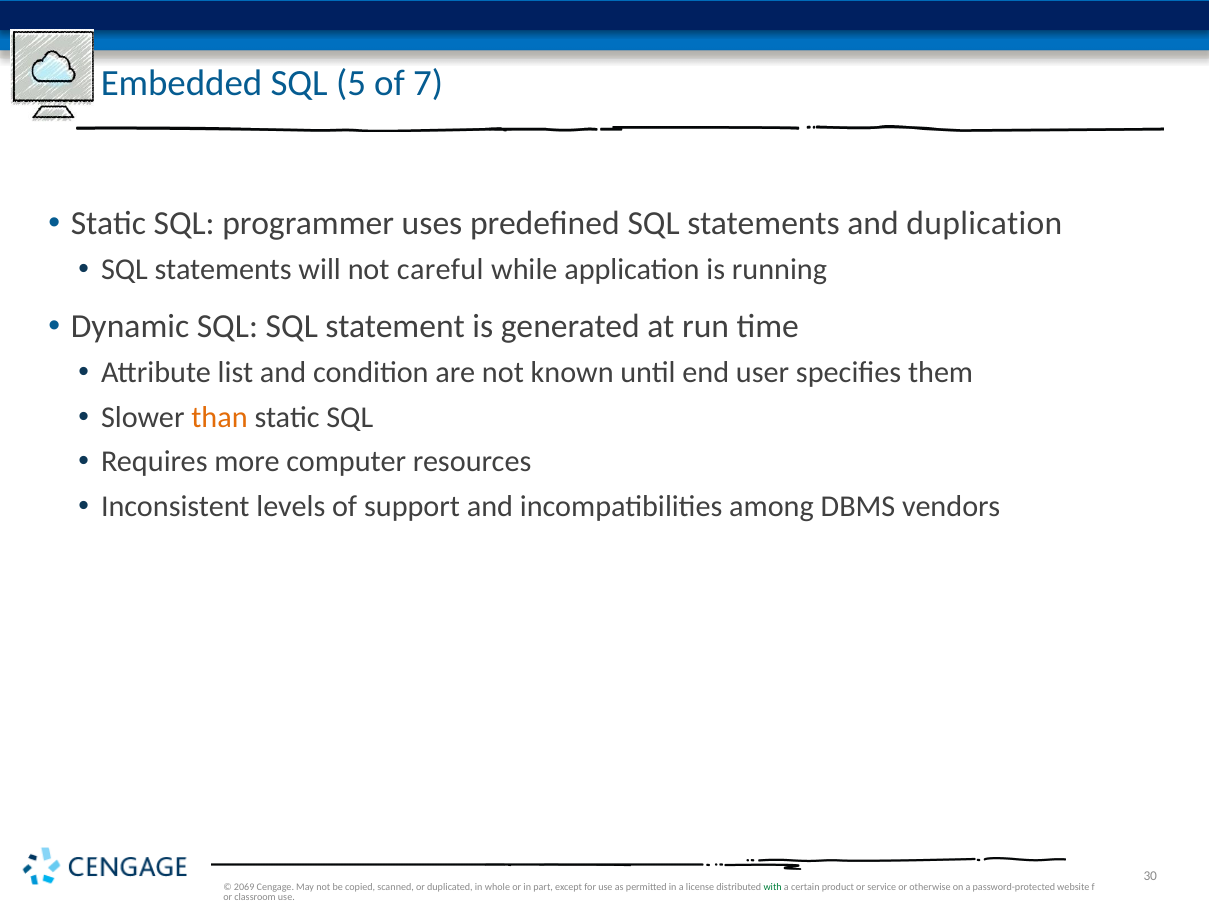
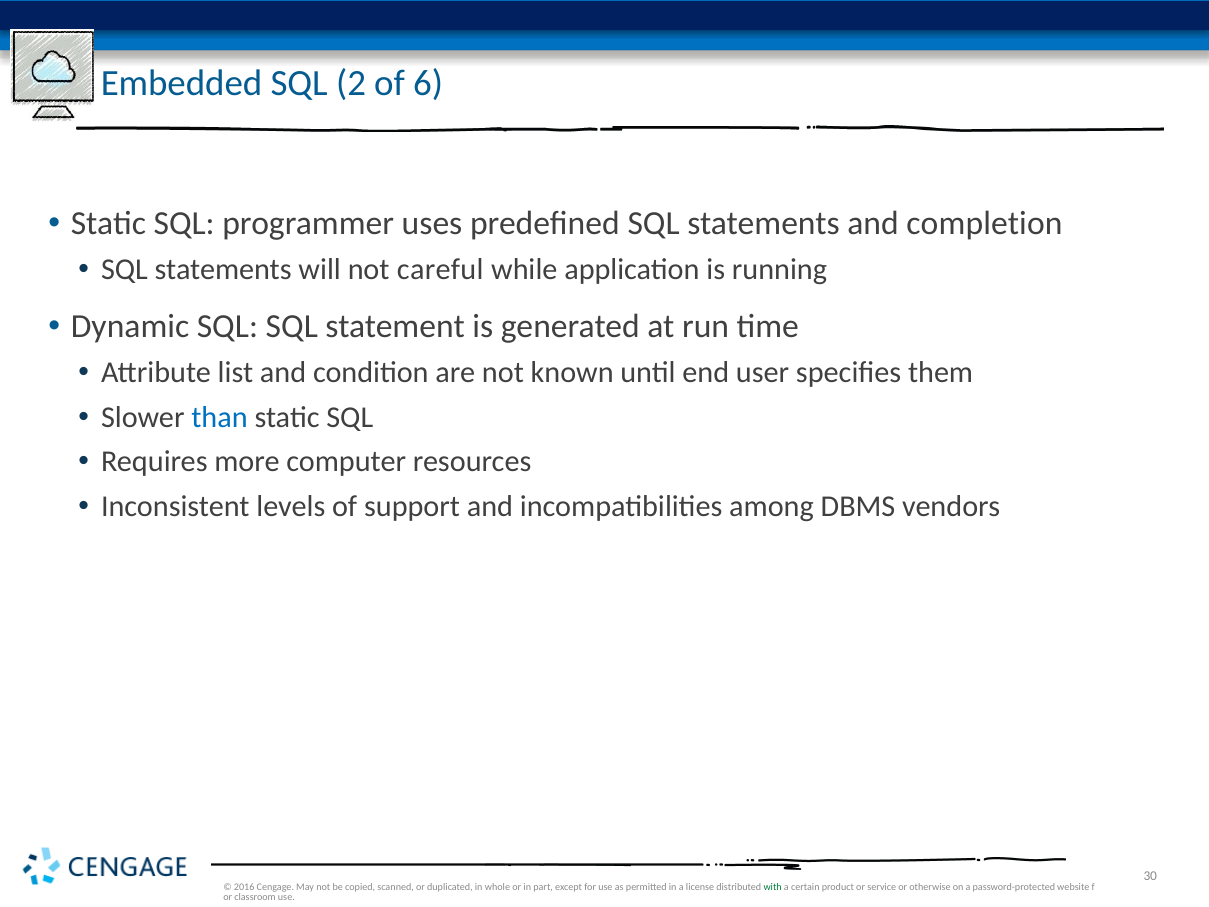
5: 5 -> 2 (351, 83)
7: 7 -> 6 (428, 83)
duplication: duplication -> completion (984, 223)
than colour: orange -> blue (220, 417)
2069: 2069 -> 2016 (244, 887)
